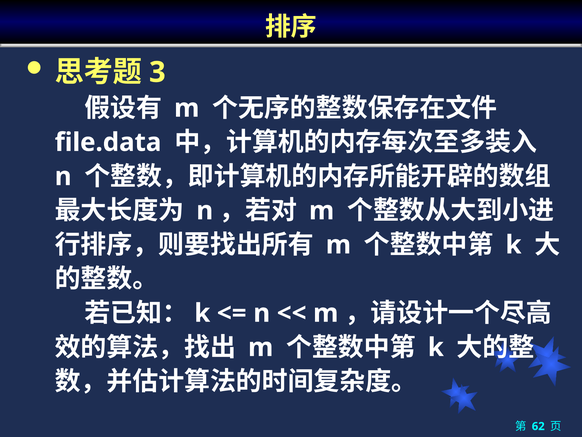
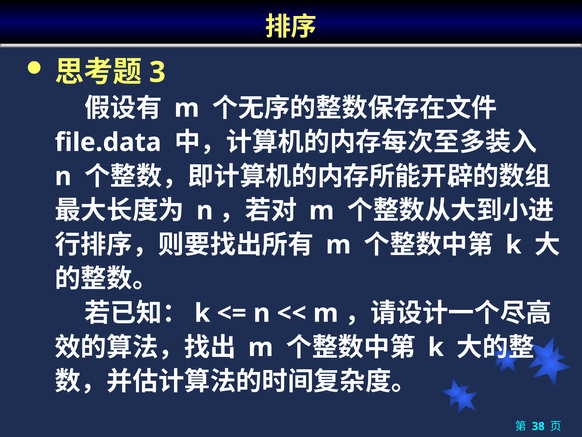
62: 62 -> 38 (538, 426)
